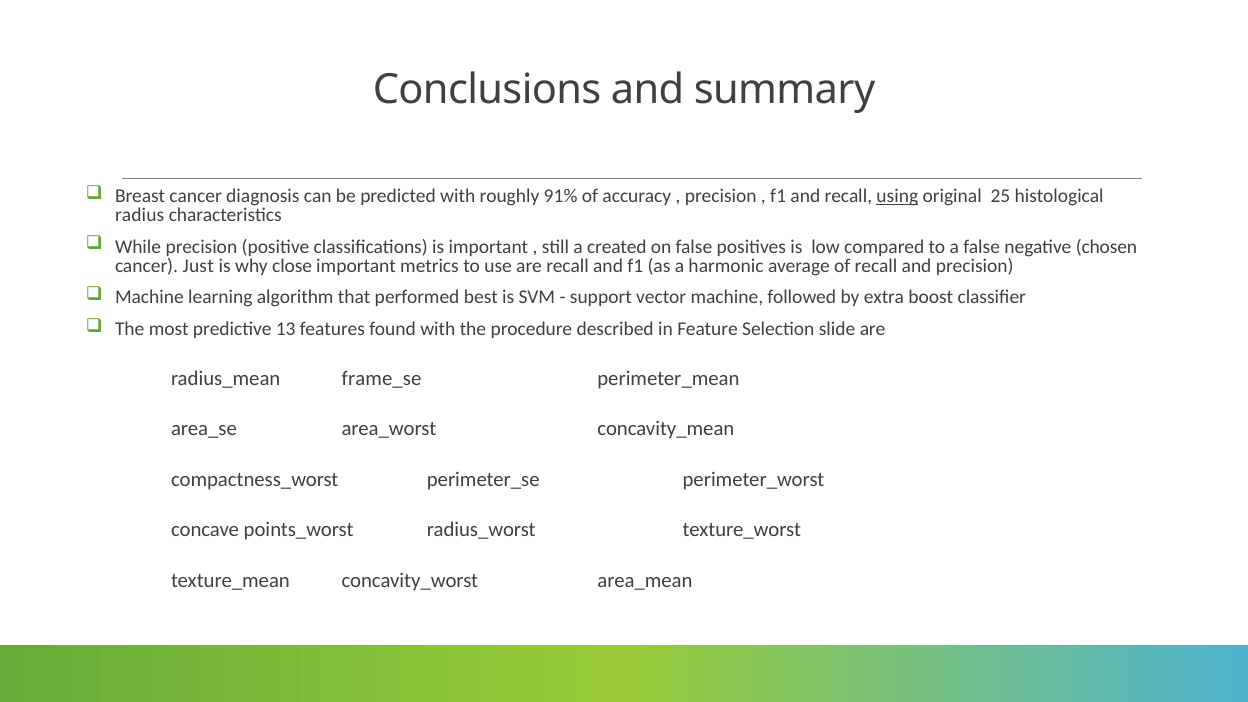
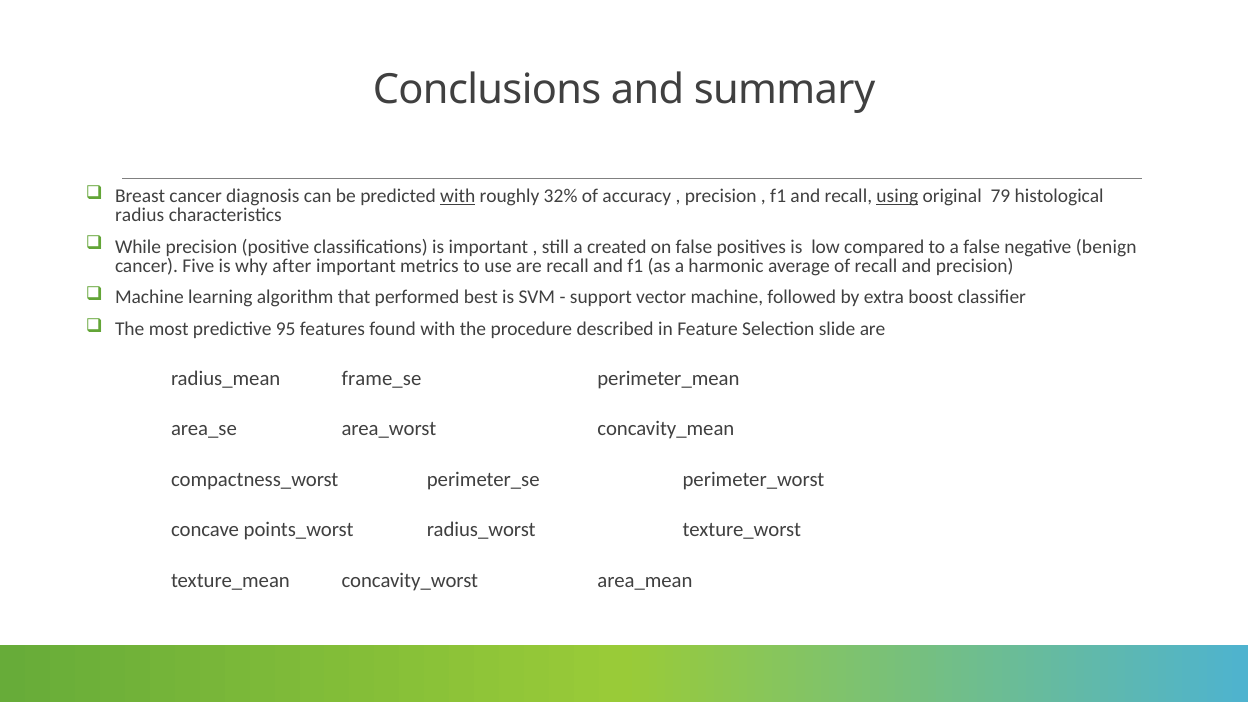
with underline: none -> present (458, 196)
91%: 91% -> 32% (561, 196)
25: 25 -> 79 (1000, 196)
chosen: chosen -> benign (1106, 247)
Just: Just -> Five (198, 266)
close: close -> after (292, 266)
13: 13 -> 95 (286, 329)
